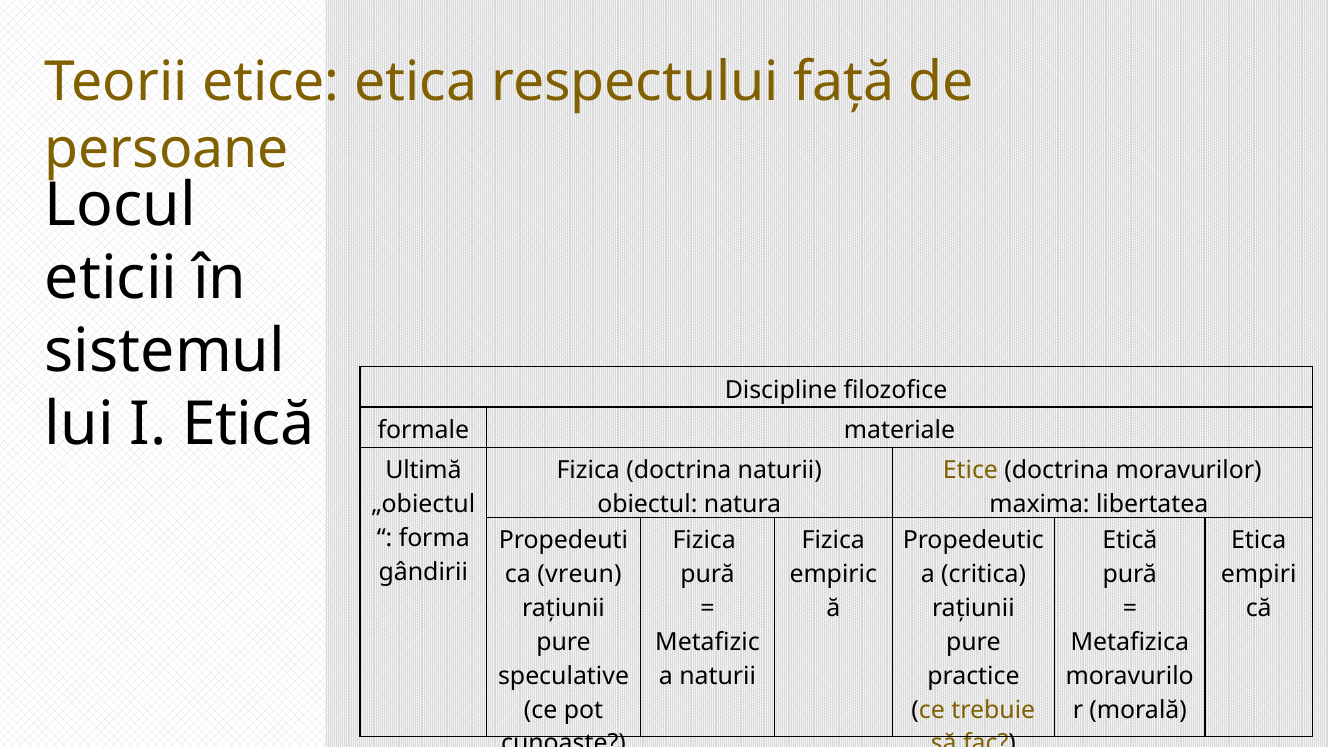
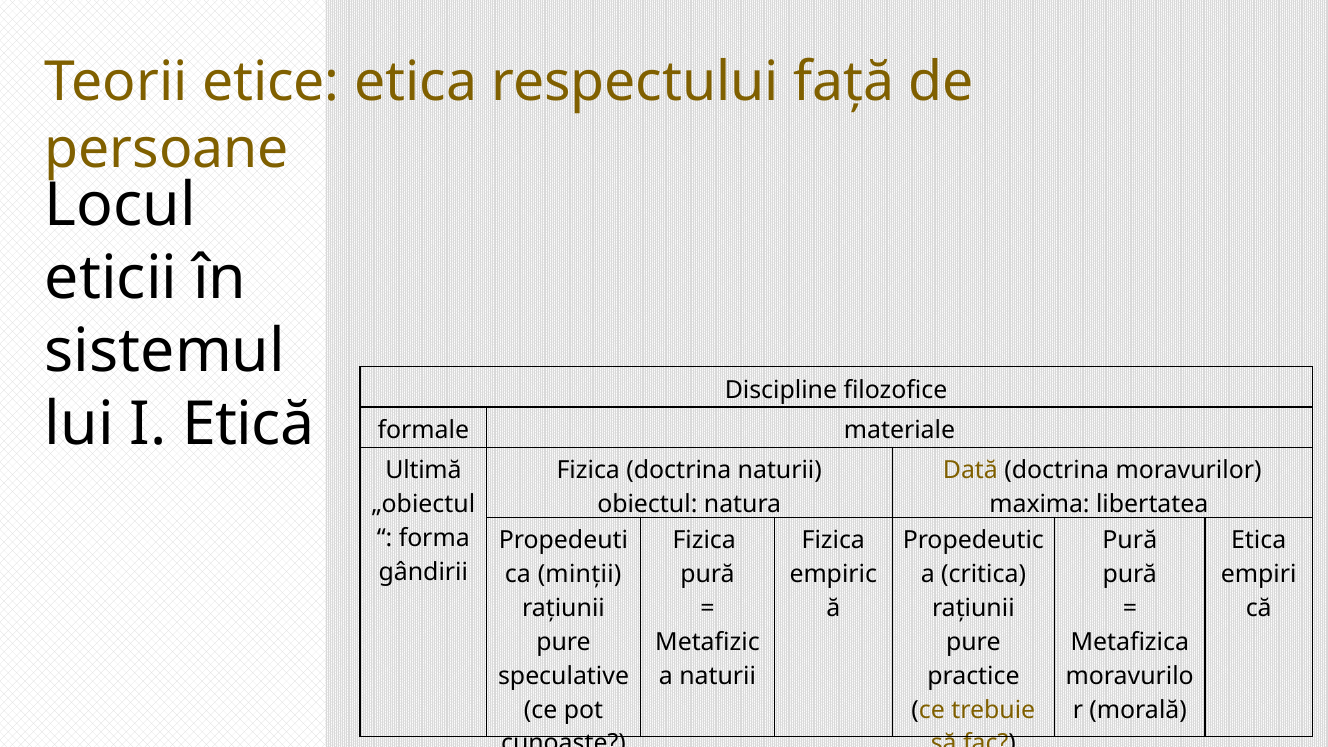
Etice: Etice -> Dată (970, 471)
Etică: Etică -> Pură (1130, 540)
vreun: vreun -> minții (580, 574)
